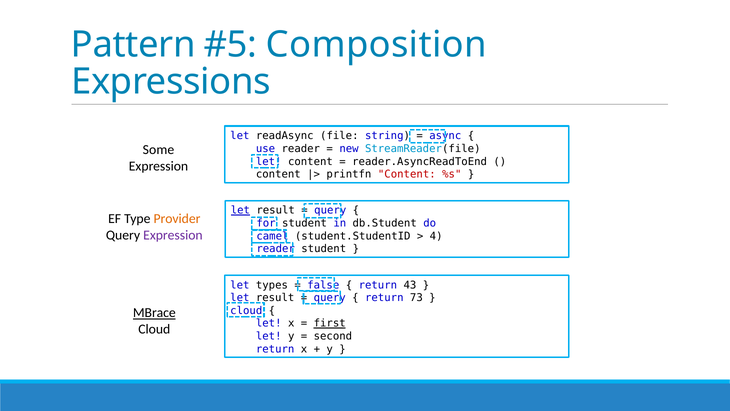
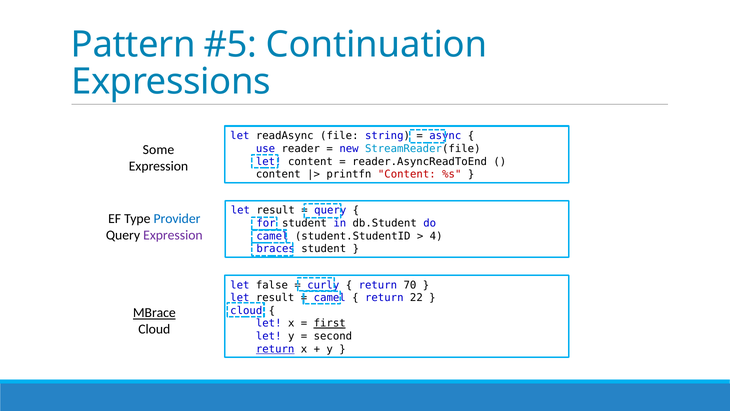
Composition: Composition -> Continuation (377, 45)
let underline: present -> none (240, 210)
Provider colour: orange -> blue (177, 219)
reader: reader -> braces (276, 249)
types: types -> false (272, 285)
false: false -> curly (323, 285)
43: 43 -> 70 (410, 285)
query: query -> camel (330, 298)
73: 73 -> 22 (416, 298)
return underline: none -> present (275, 349)
